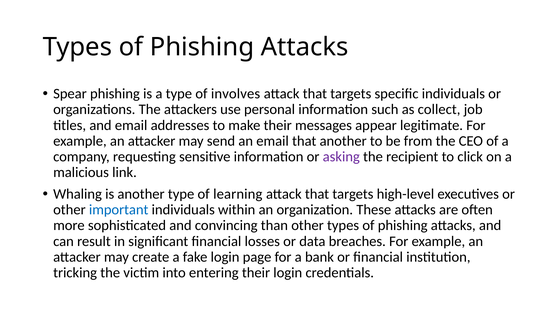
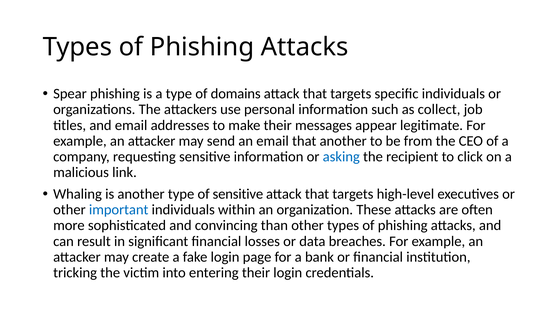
involves: involves -> domains (236, 94)
asking colour: purple -> blue (341, 157)
of learning: learning -> sensitive (238, 194)
